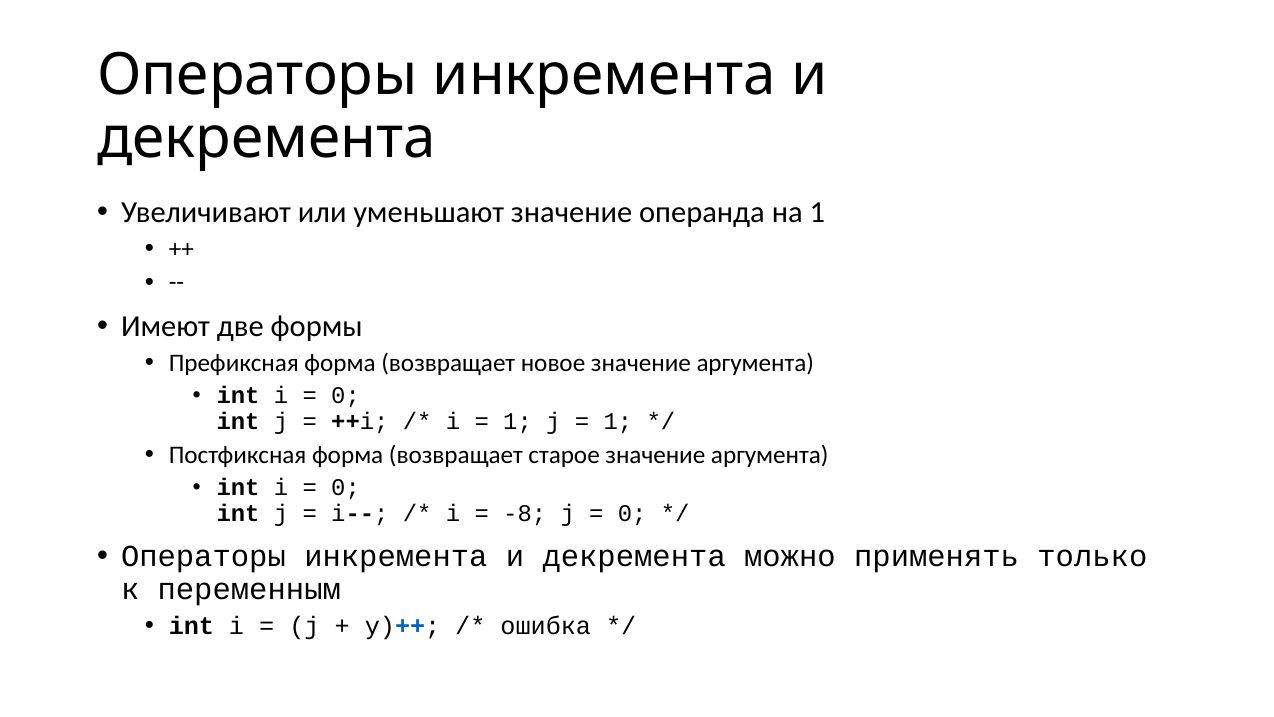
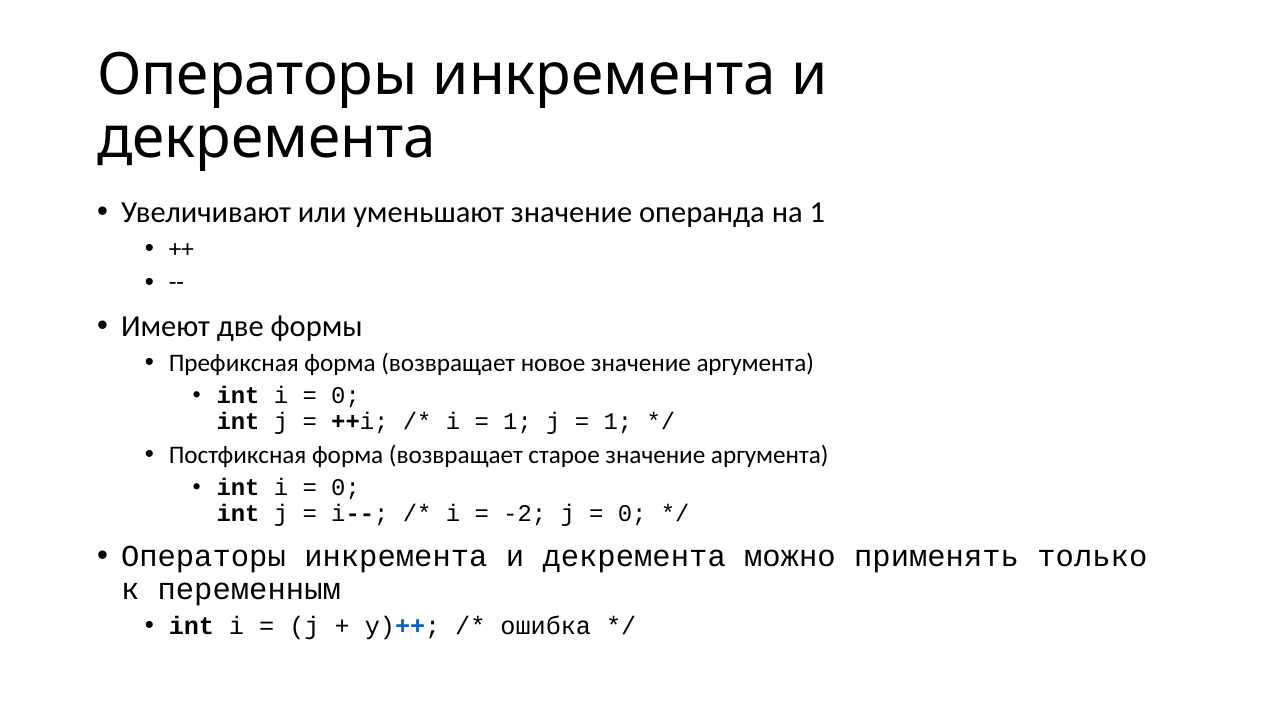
-8: -8 -> -2 (525, 514)
